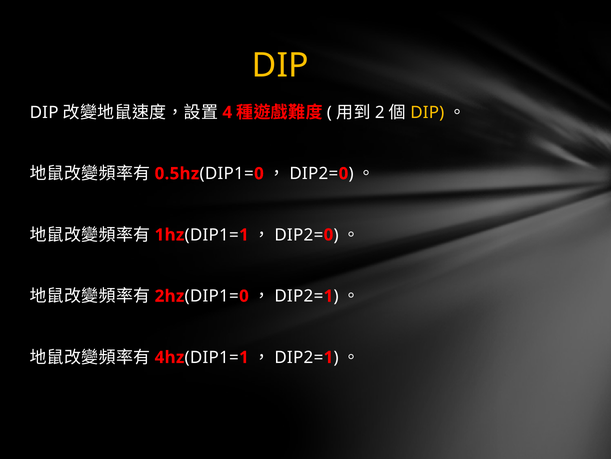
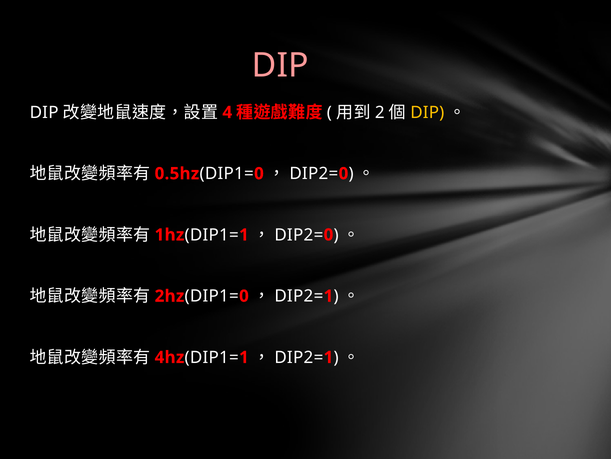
DIP colour: yellow -> pink (280, 65)
